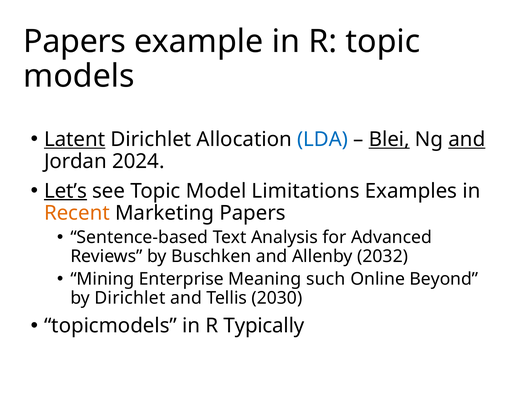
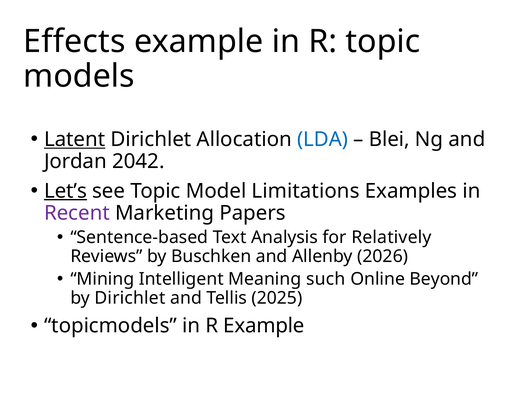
Papers: Papers -> Effects (74, 41)
Blei underline: present -> none (389, 139)
and underline: present -> none (467, 139)
2024: 2024 -> 2042 (138, 161)
Recent colour: orange -> purple (77, 213)
Advanced: Advanced -> Relatively (391, 237)
2032: 2032 -> 2026 (383, 256)
Enterprise: Enterprise -> Intelligent (181, 279)
2030: 2030 -> 2025 (277, 298)
R Typically: Typically -> Example (264, 326)
